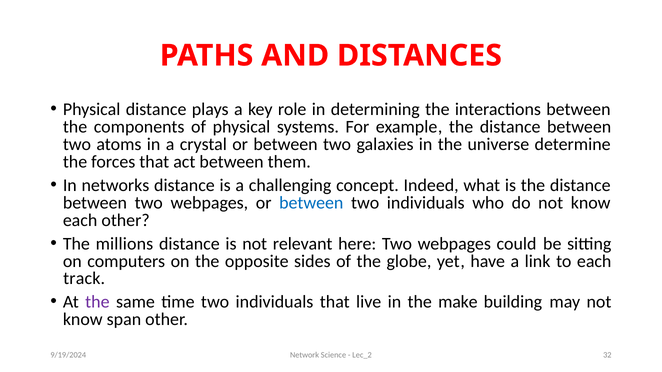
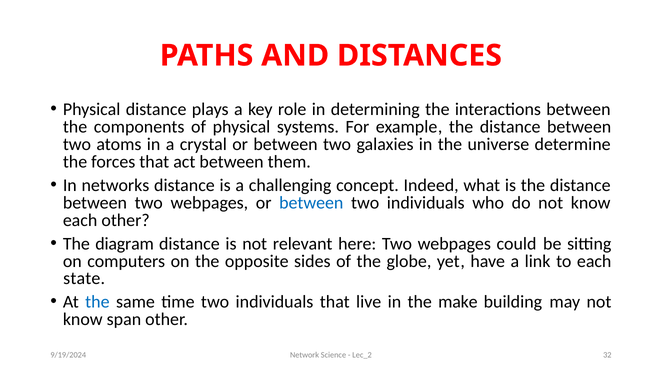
millions: millions -> diagram (125, 244)
track: track -> state (84, 279)
the colour: purple -> blue (97, 302)
